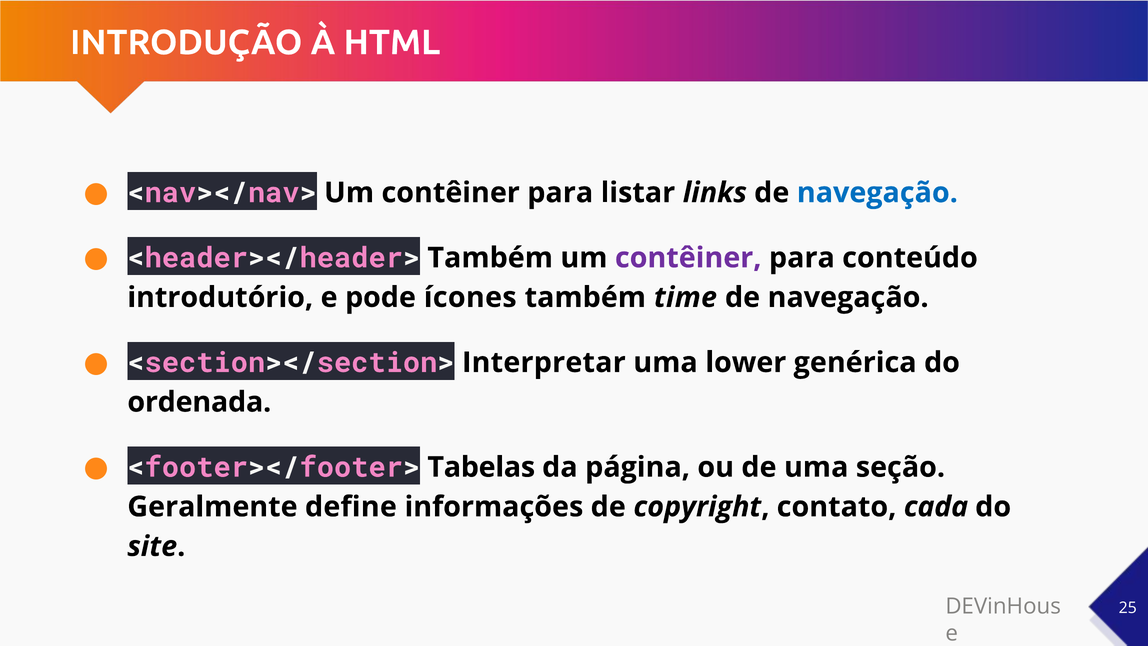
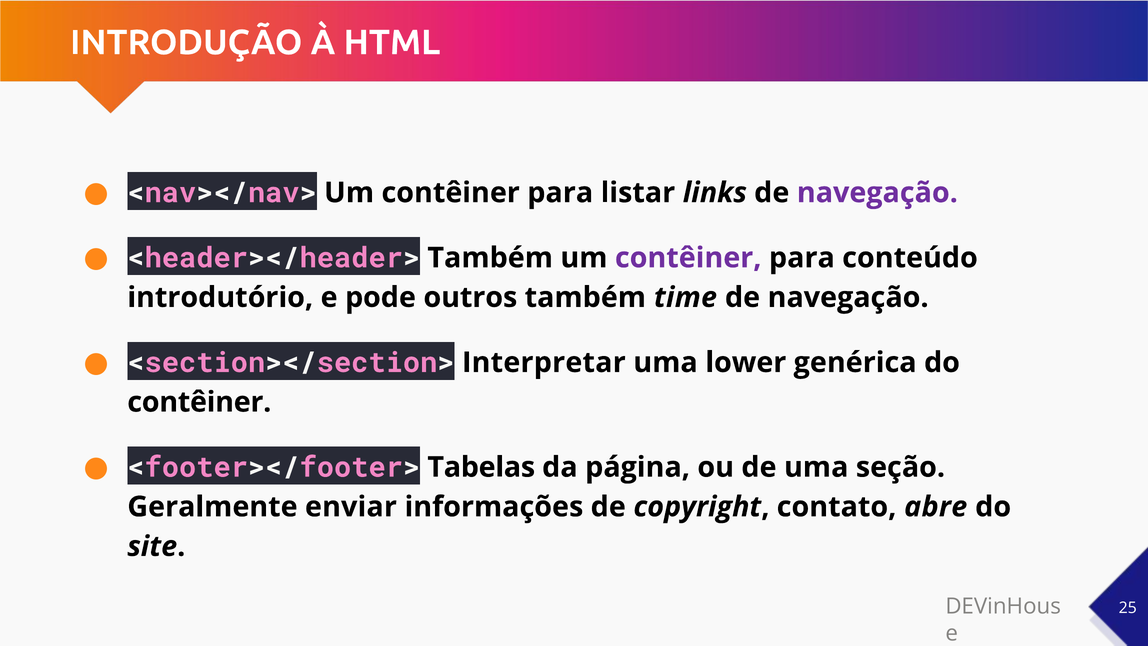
navegação colour: blue -> purple (877, 193)
ícones: ícones -> outros (470, 297)
ordenada: ordenada -> contêiner (199, 402)
define: define -> enviar (351, 507)
cada: cada -> abre (936, 507)
